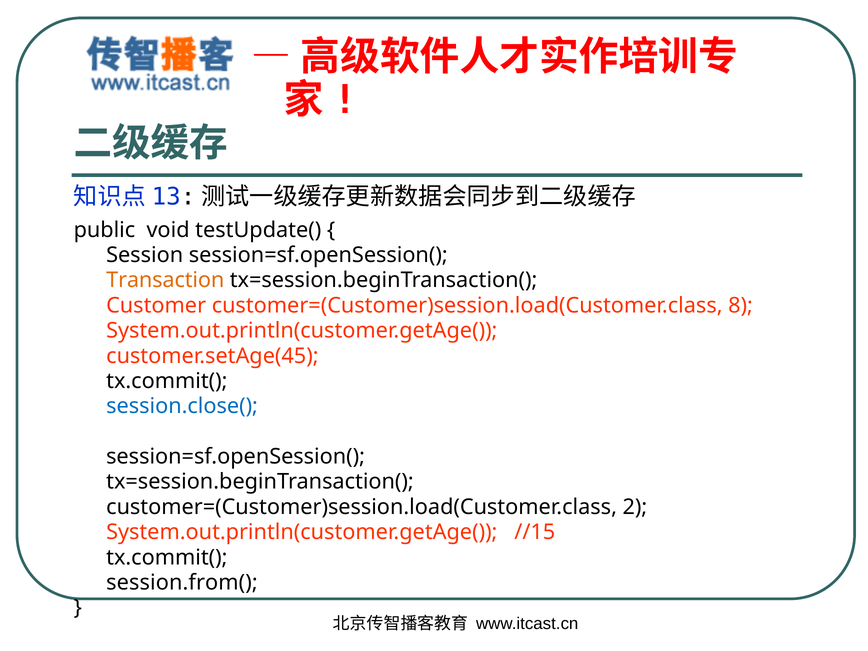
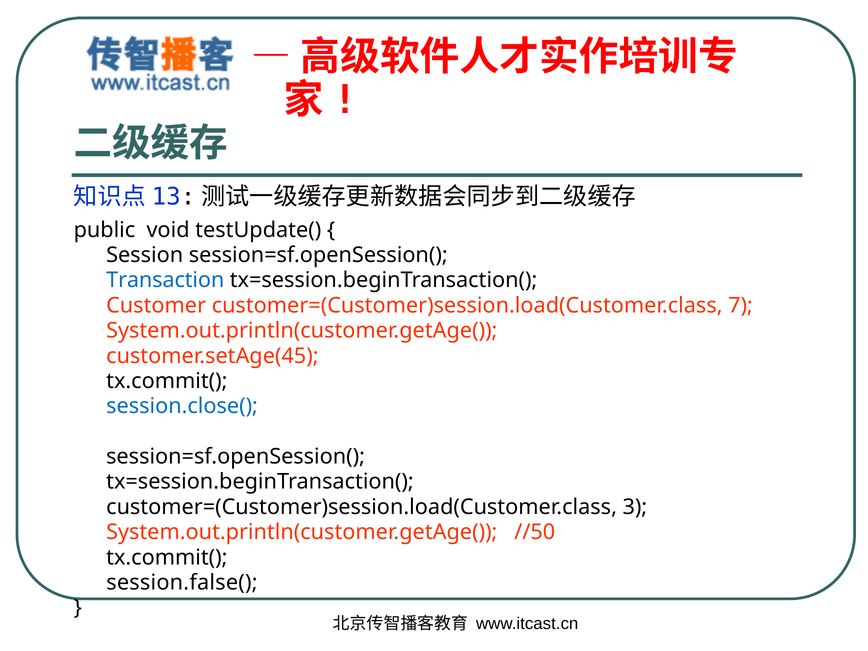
Transaction colour: orange -> blue (165, 280)
8: 8 -> 7 (741, 306)
2: 2 -> 3 (635, 507)
//15: //15 -> //50 (535, 532)
session.from(: session.from( -> session.false( (182, 583)
